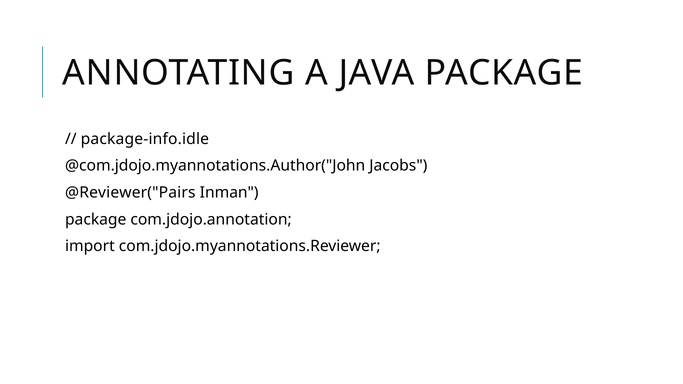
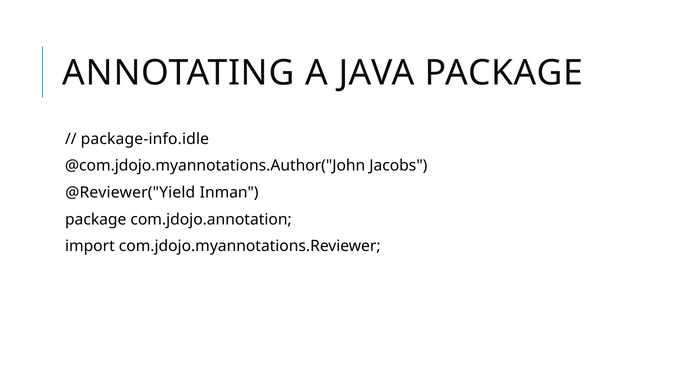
@Reviewer("Pairs: @Reviewer("Pairs -> @Reviewer("Yield (130, 193)
